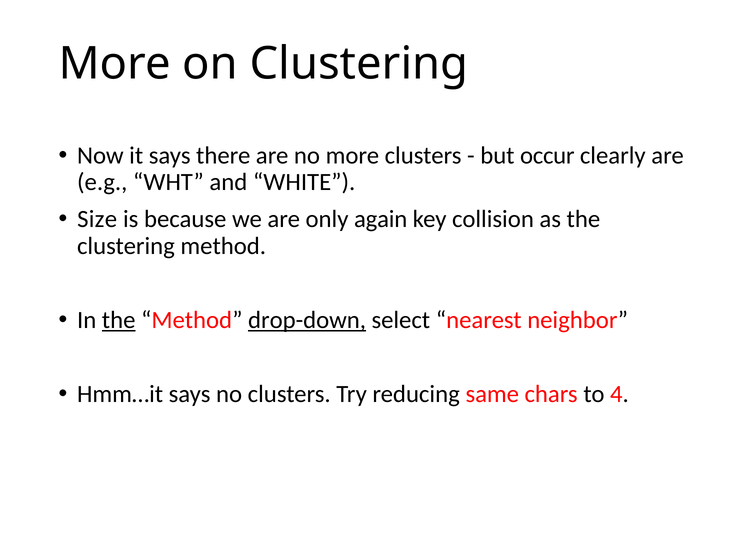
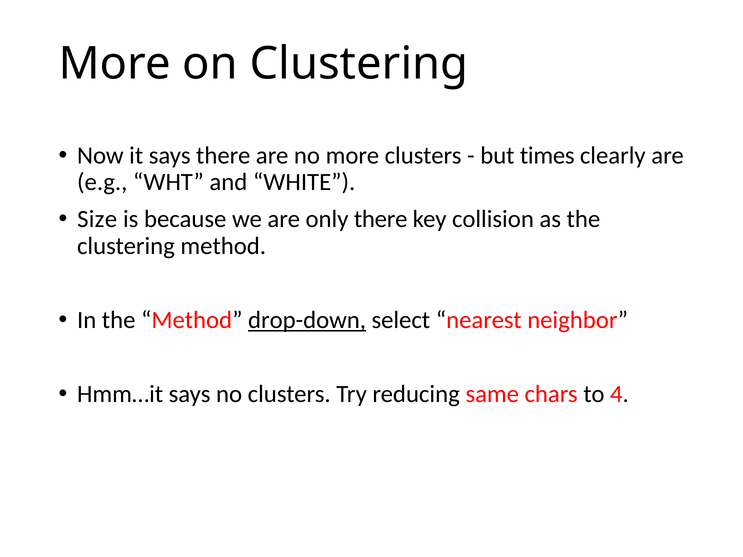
occur: occur -> times (547, 155)
only again: again -> there (381, 219)
the underline: present -> none (119, 320)
